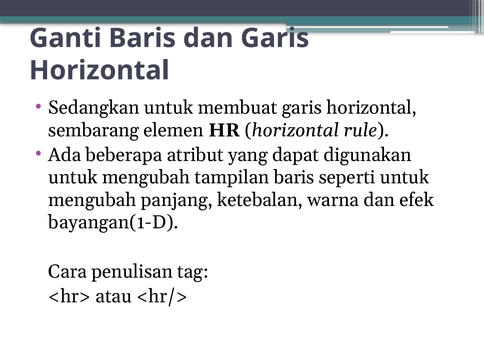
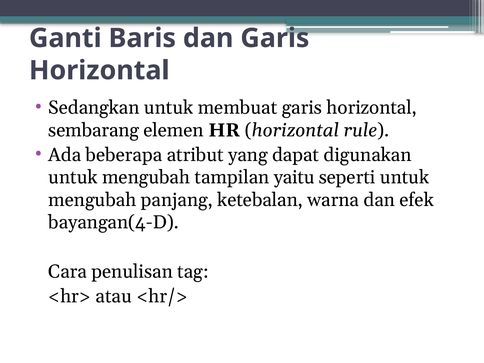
tampilan baris: baris -> yaitu (294, 177)
bayangan(1-D: bayangan(1-D -> bayangan(4-D (114, 222)
